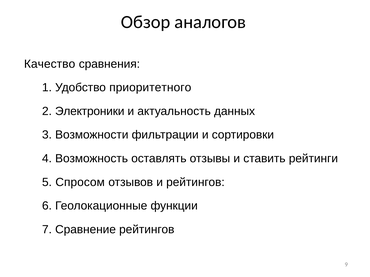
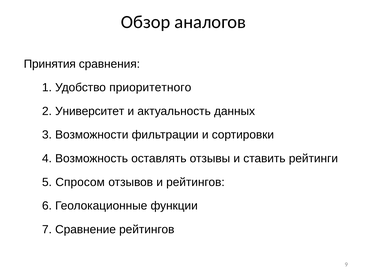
Качество: Качество -> Принятия (50, 64)
Электроники: Электроники -> Университет (90, 111)
